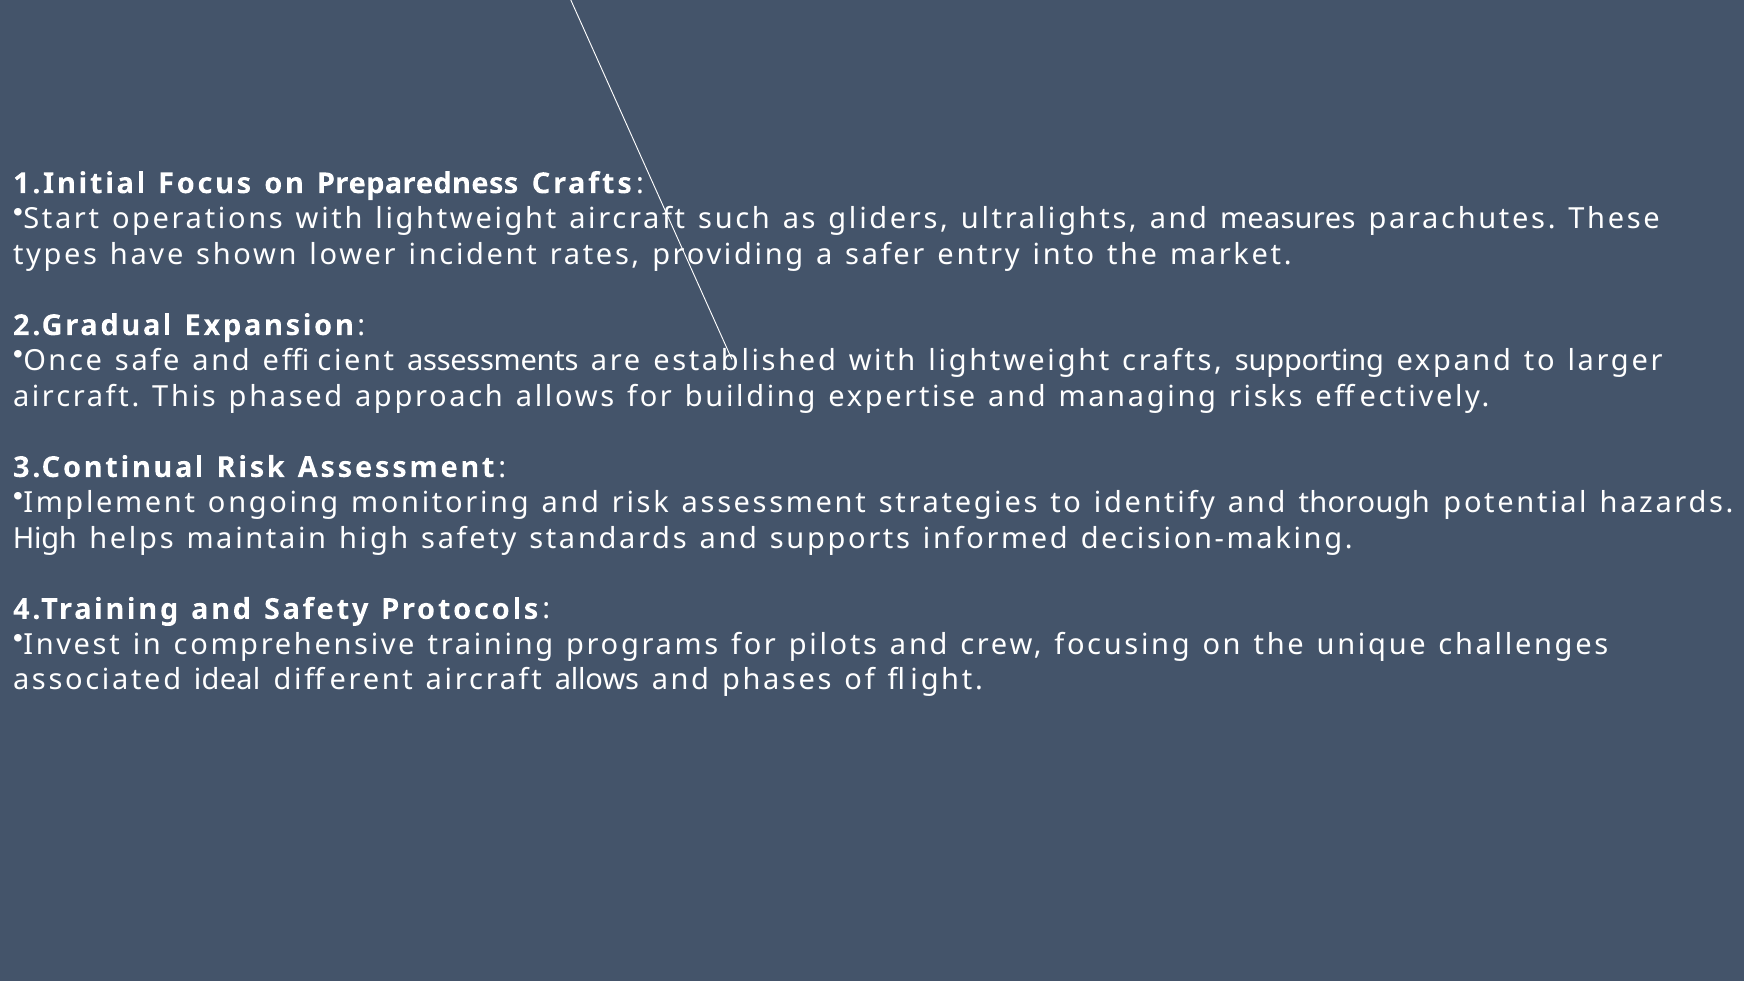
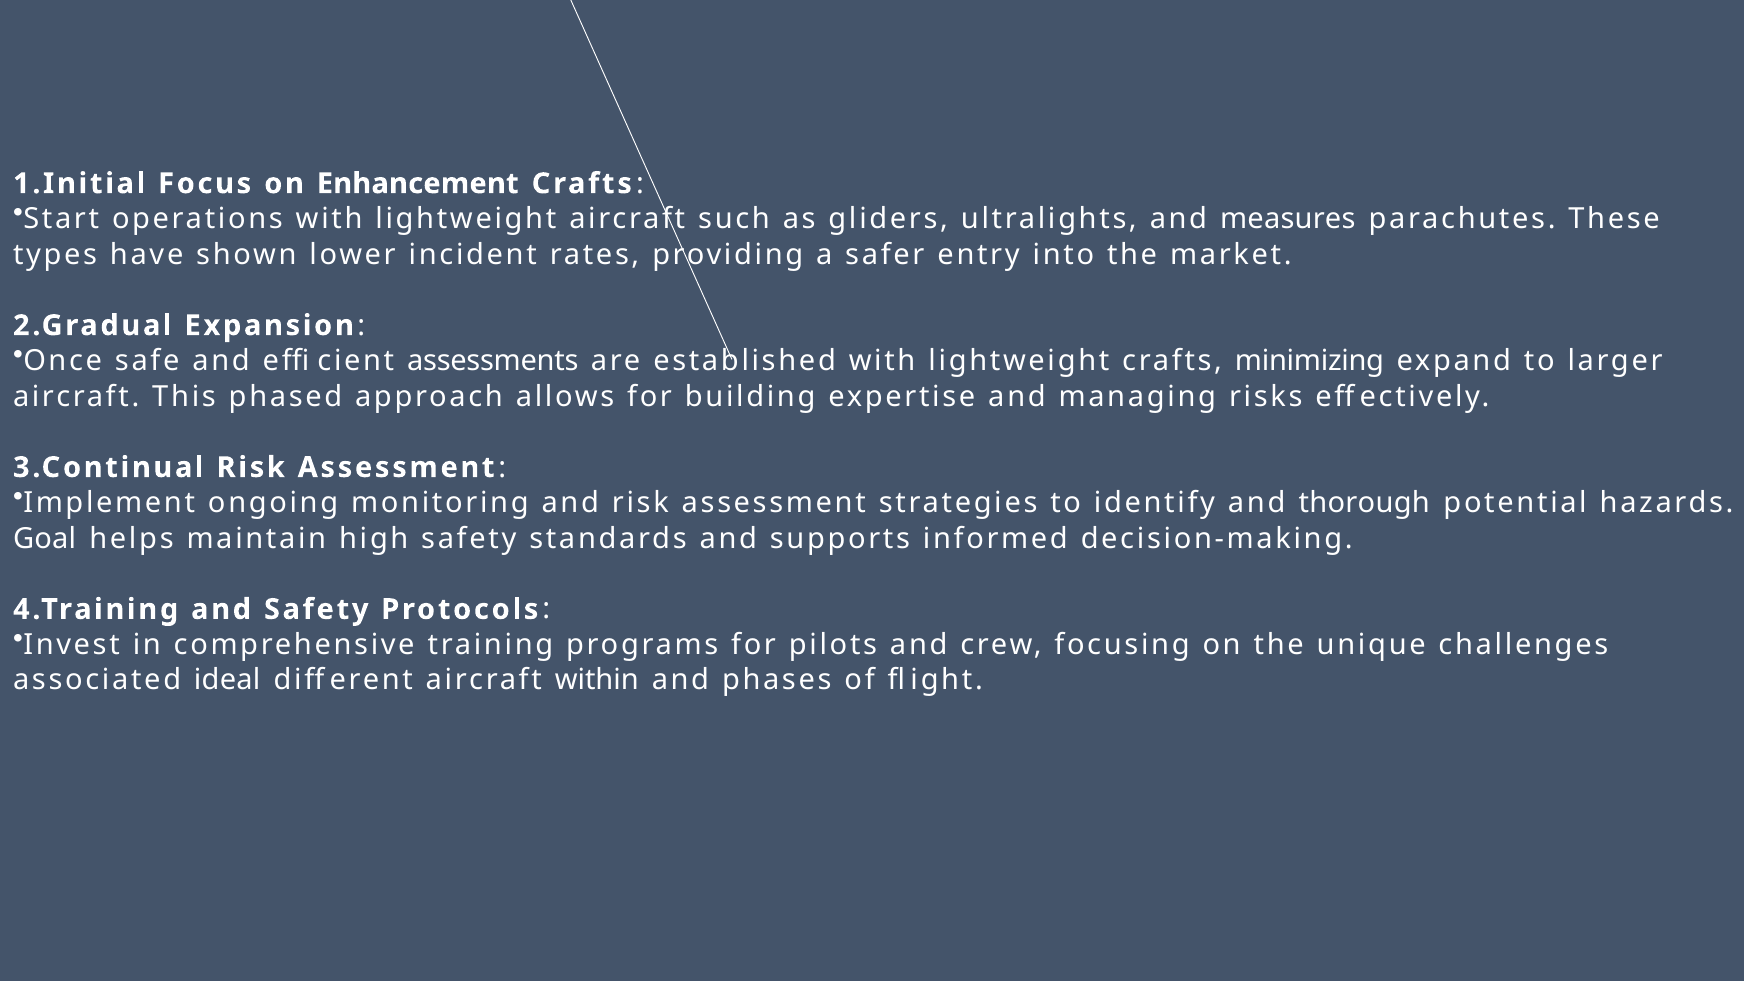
Preparedness: Preparedness -> Enhancement (418, 184)
supporting: supporting -> minimizing (1310, 361)
High: High -> Goal (45, 538)
aircraft allows: allows -> within (597, 680)
